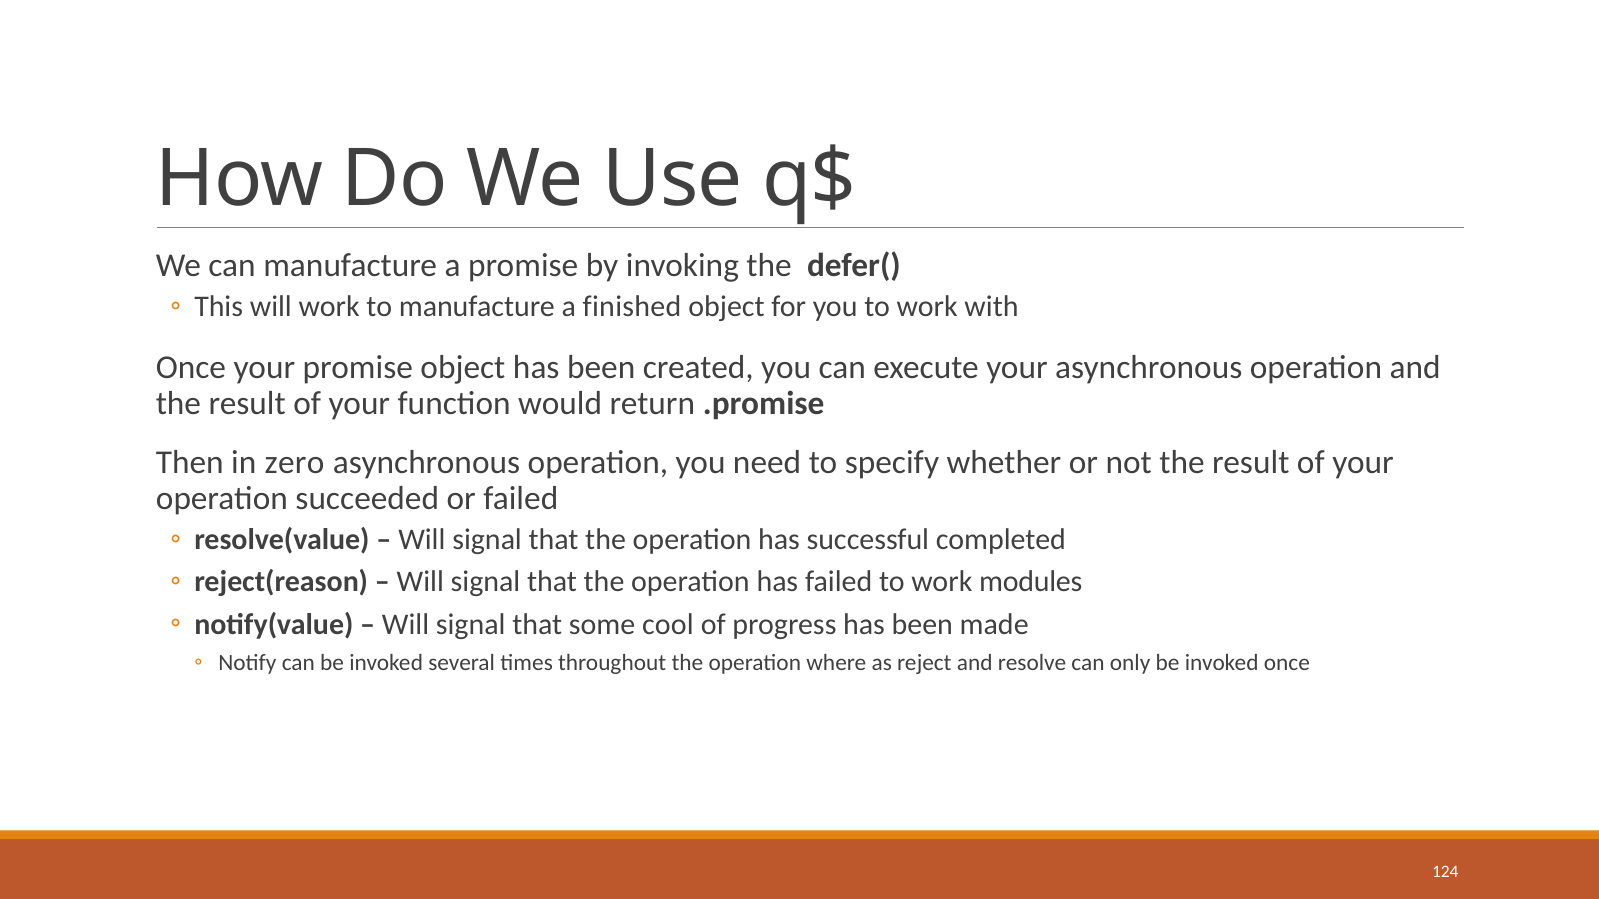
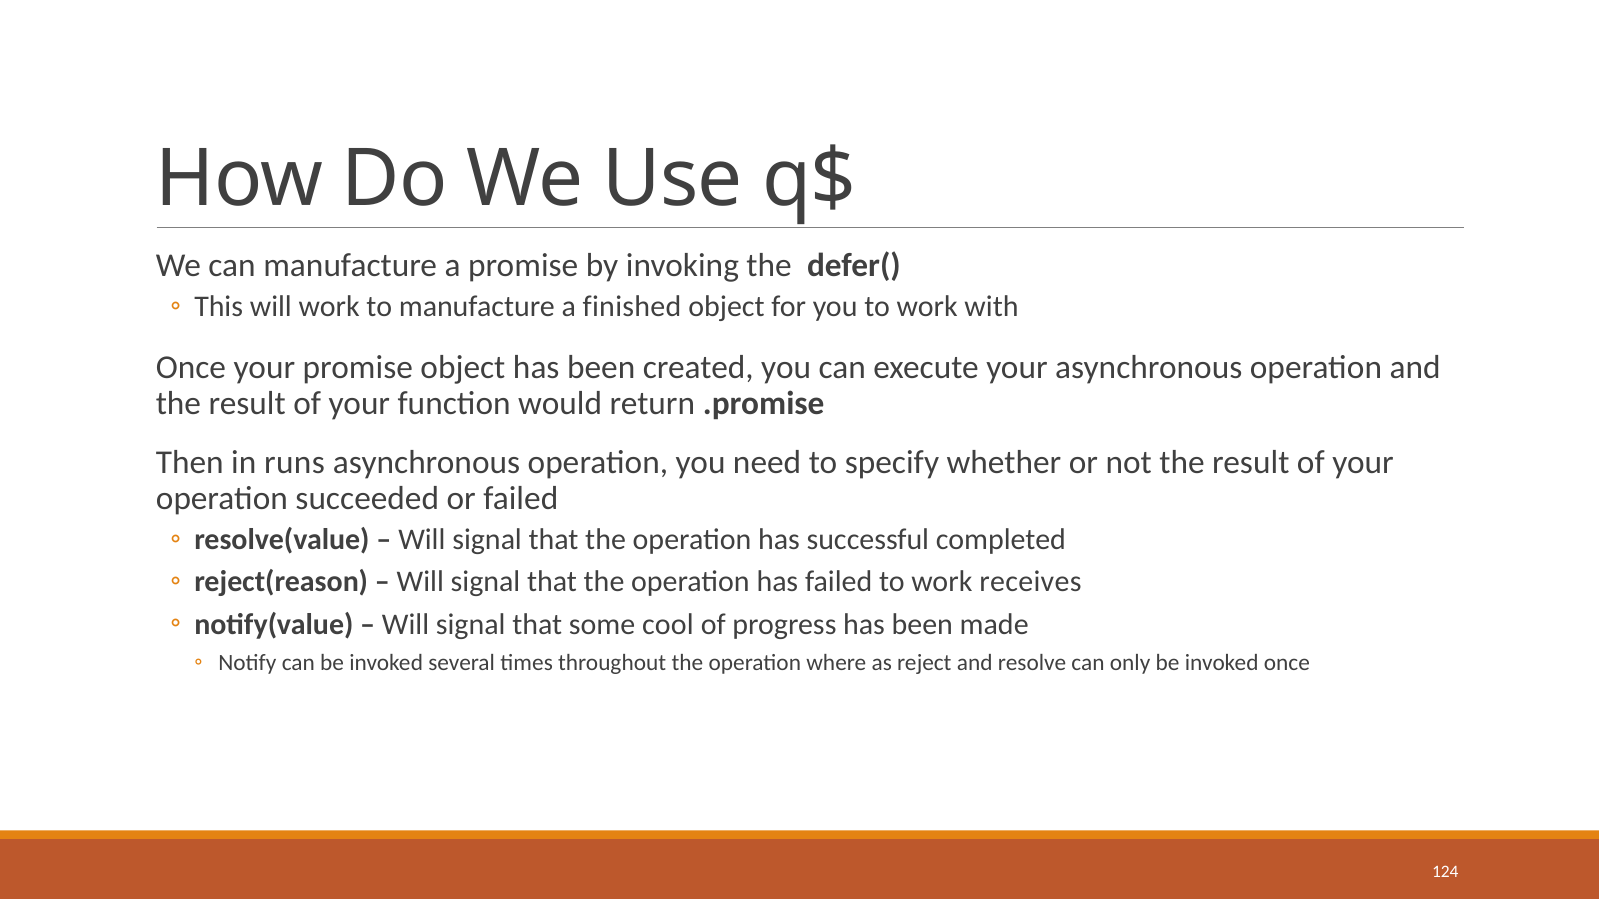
zero: zero -> runs (294, 463)
modules: modules -> receives (1030, 582)
